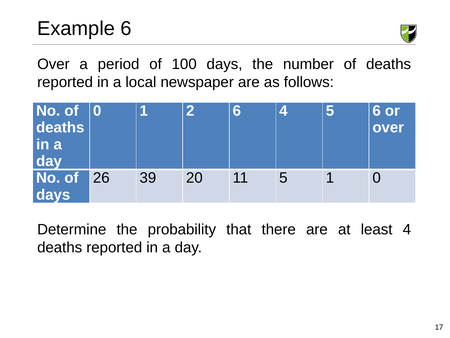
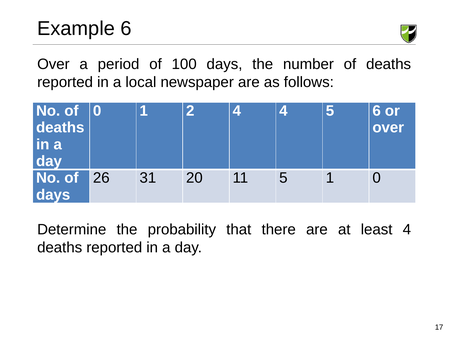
2 6: 6 -> 4 (237, 111)
39: 39 -> 31 (148, 178)
